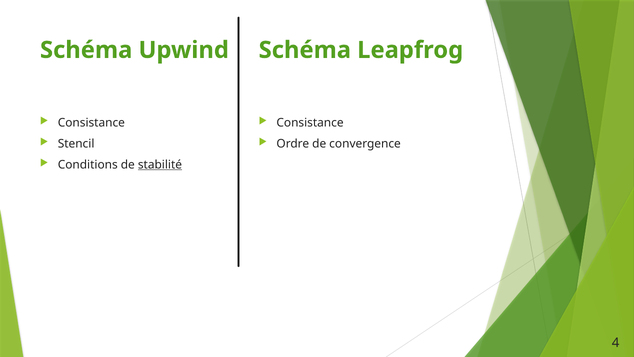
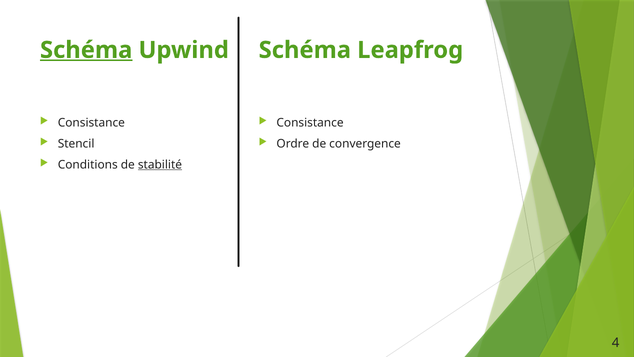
Schéma underline: none -> present (86, 50)
